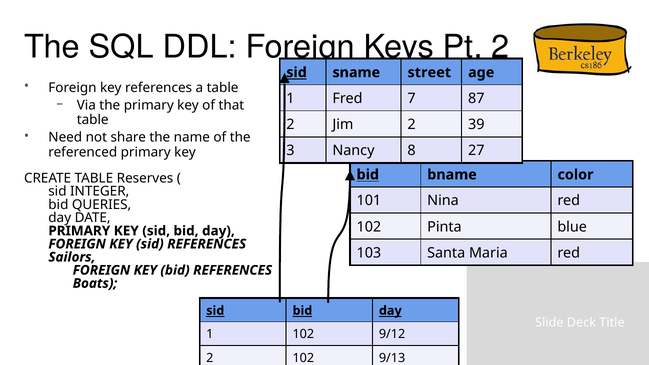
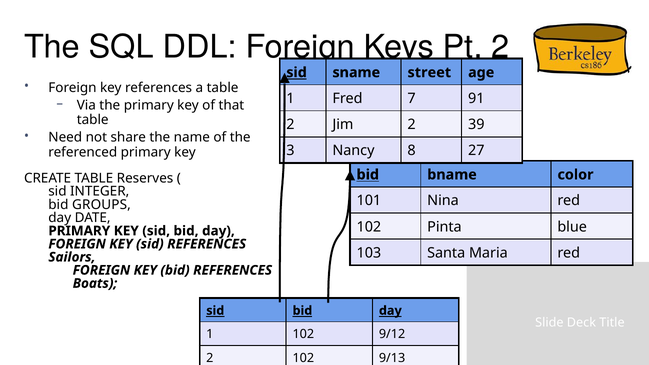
87: 87 -> 91 (476, 99)
QUERIES: QUERIES -> GROUPS (101, 205)
